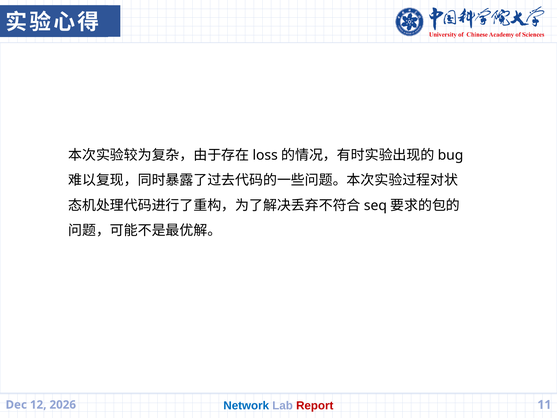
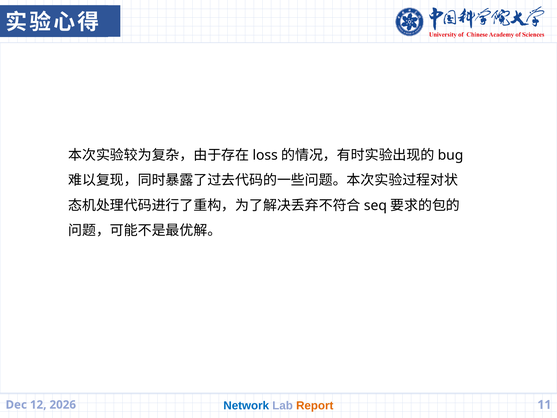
Report colour: red -> orange (315, 406)
